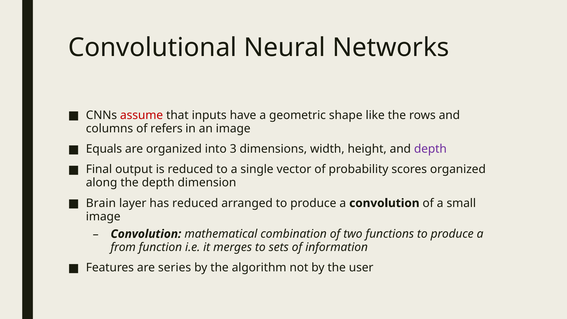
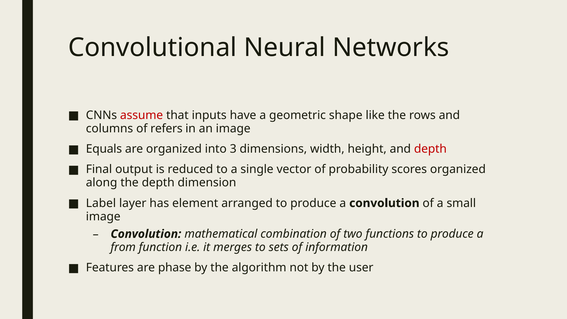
depth colour: purple -> red (430, 149)
Brain: Brain -> Label (101, 203)
has reduced: reduced -> element (195, 203)
series: series -> phase (175, 268)
